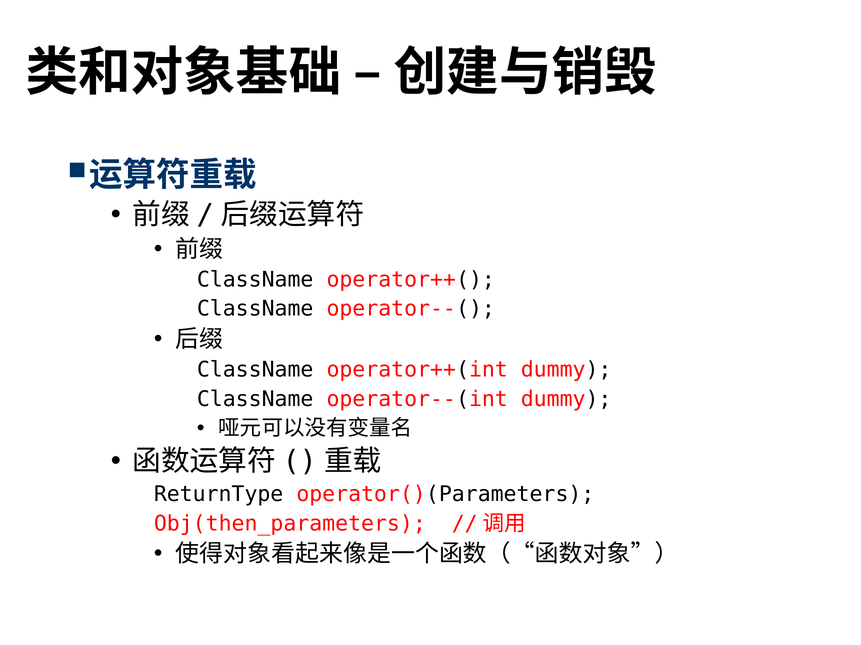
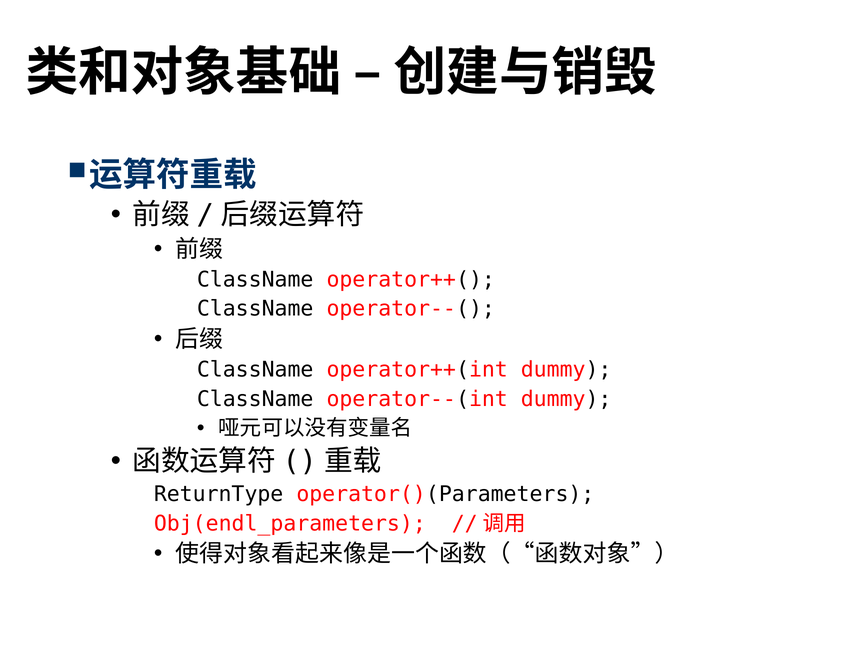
Obj(then_parameters: Obj(then_parameters -> Obj(endl_parameters (290, 524)
